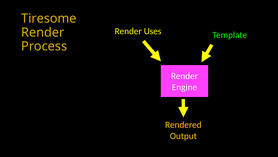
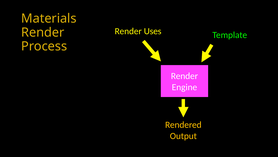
Tiresome: Tiresome -> Materials (49, 18)
